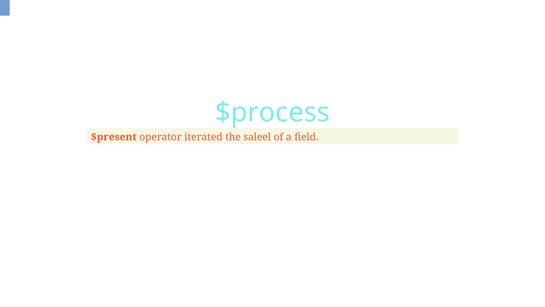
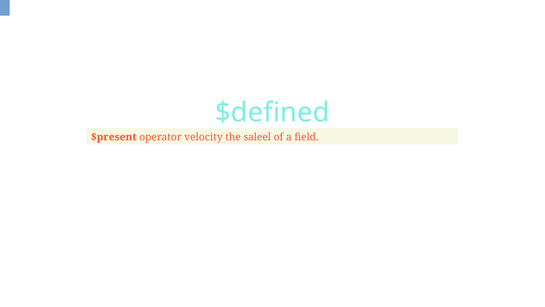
$process: $process -> $defined (272, 112)
iterated: iterated -> velocity (203, 137)
